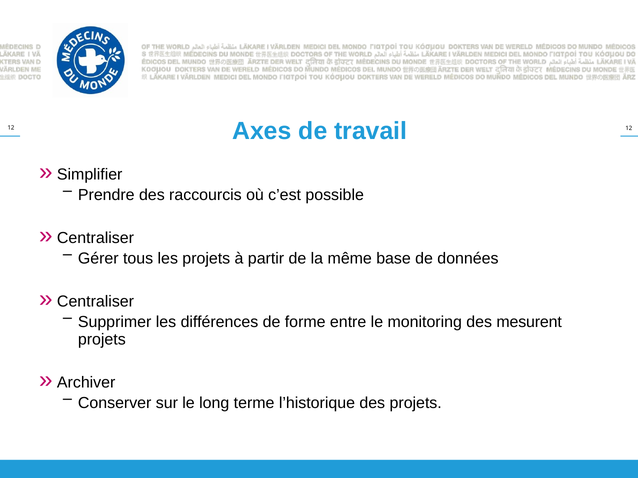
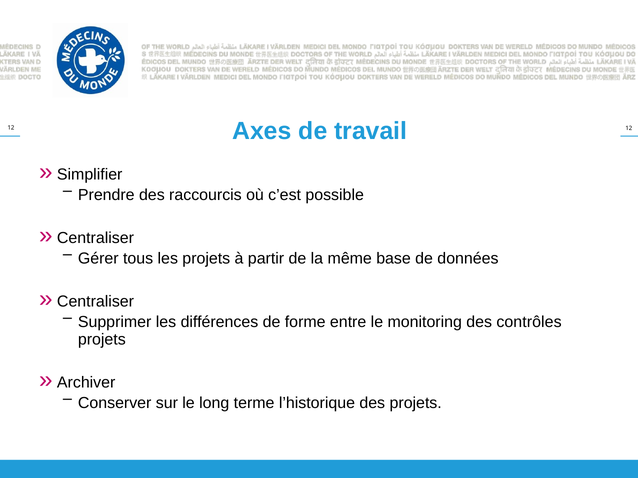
mesurent: mesurent -> contrôles (529, 322)
